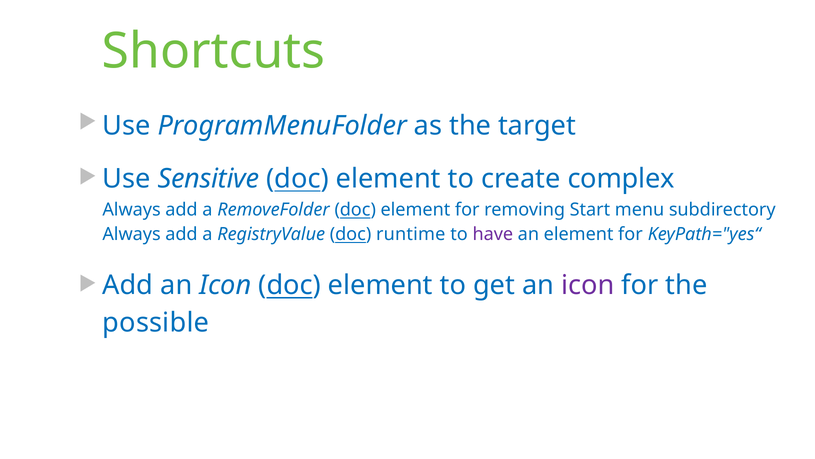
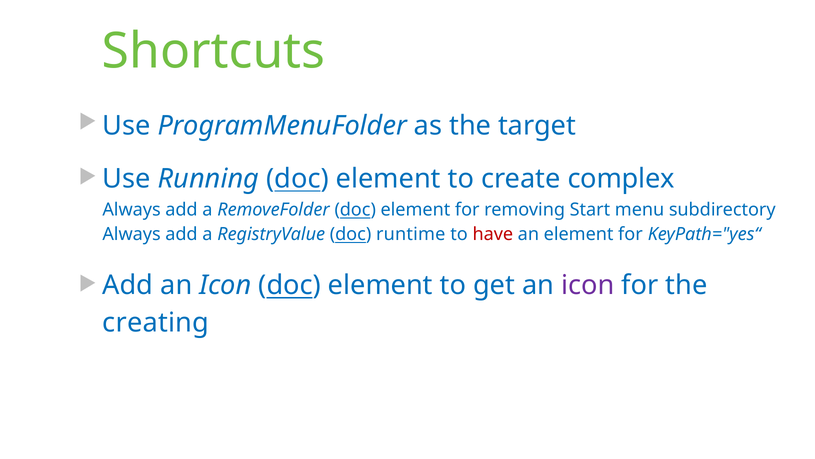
Sensitive: Sensitive -> Running (208, 178)
have colour: purple -> red (493, 234)
possible: possible -> creating (156, 322)
